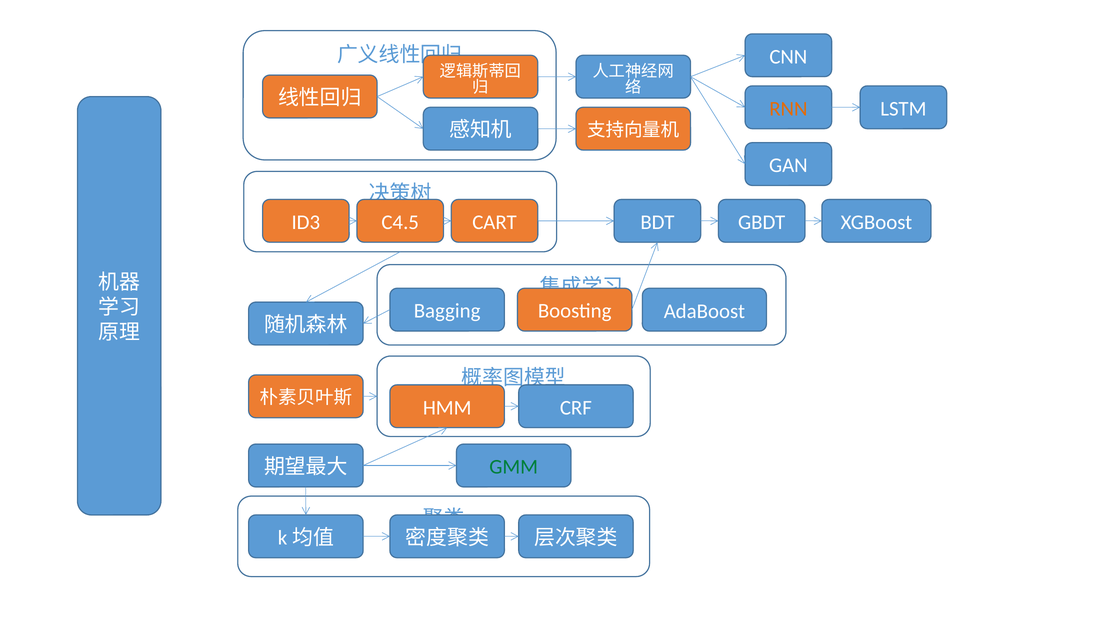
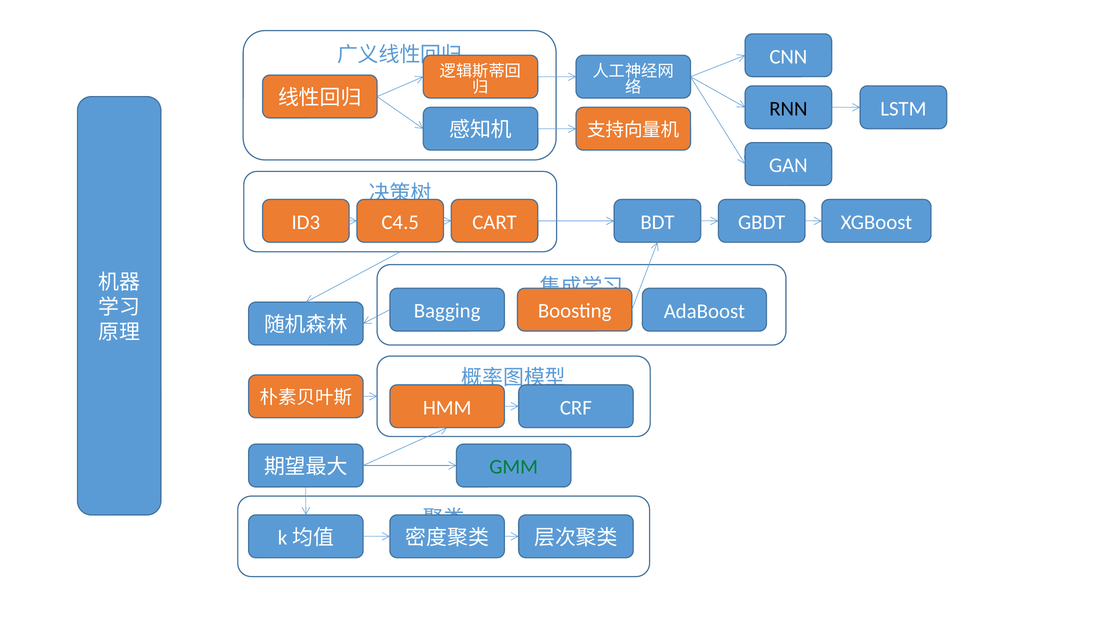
RNN colour: orange -> black (788, 109)
